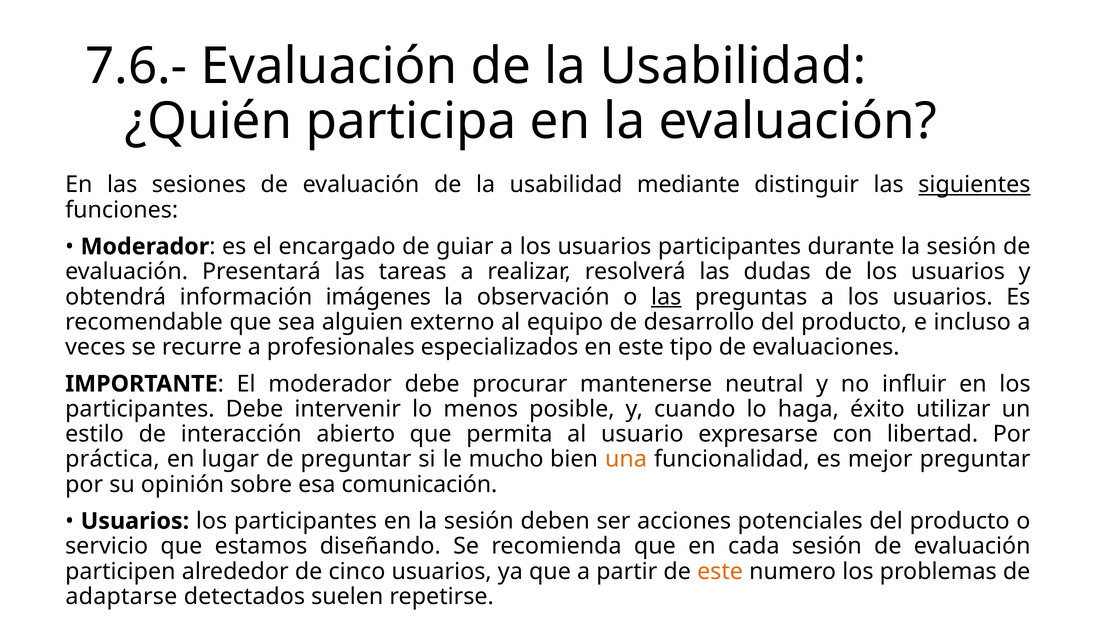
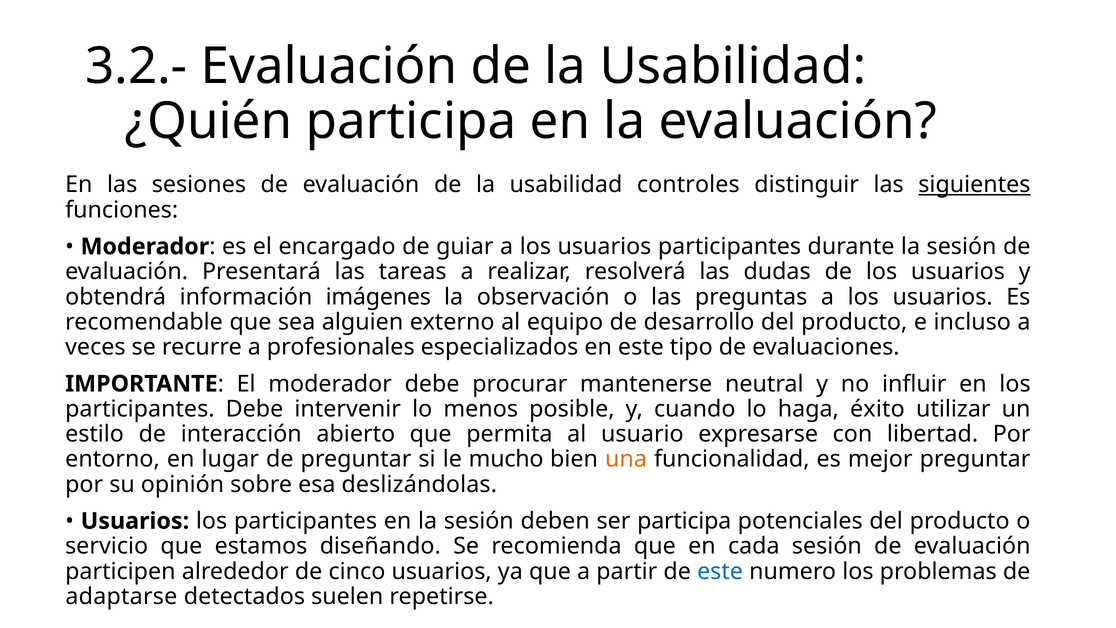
7.6.-: 7.6.- -> 3.2.- (136, 66)
mediante: mediante -> controles (688, 185)
las underline: present -> none (666, 297)
práctica: práctica -> entorno (113, 459)
comunicación: comunicación -> deslizándolas (419, 484)
ser acciones: acciones -> participa (684, 521)
este colour: orange -> blue (720, 571)
